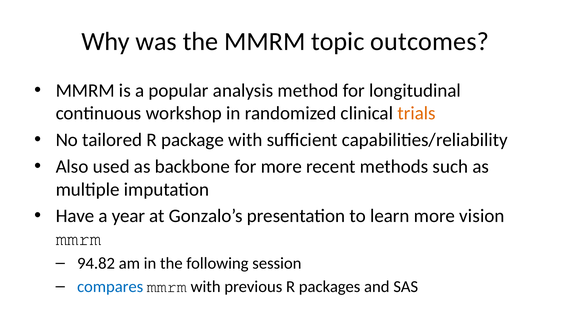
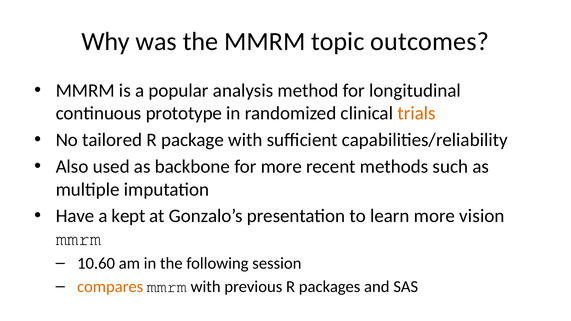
workshop: workshop -> prototype (184, 113)
year: year -> kept (129, 216)
94.82: 94.82 -> 10.60 (96, 264)
compares colour: blue -> orange (110, 287)
